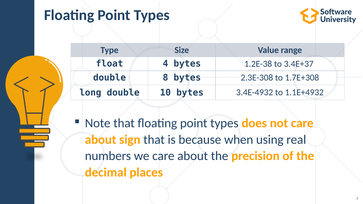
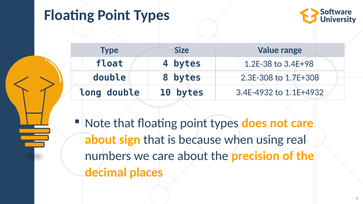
3.4E+37: 3.4E+37 -> 3.4E+98 (299, 64)
